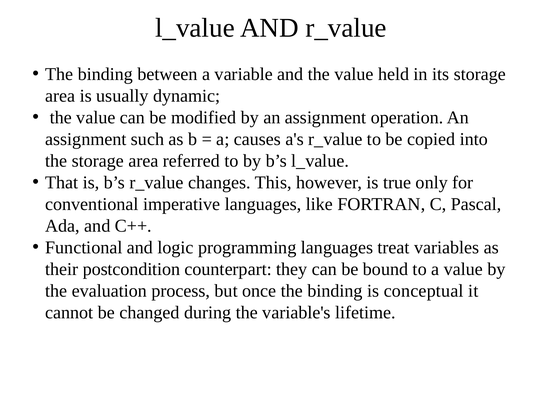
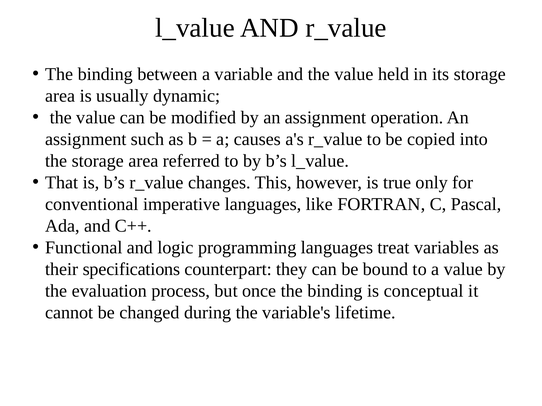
postcondition: postcondition -> specifications (131, 270)
